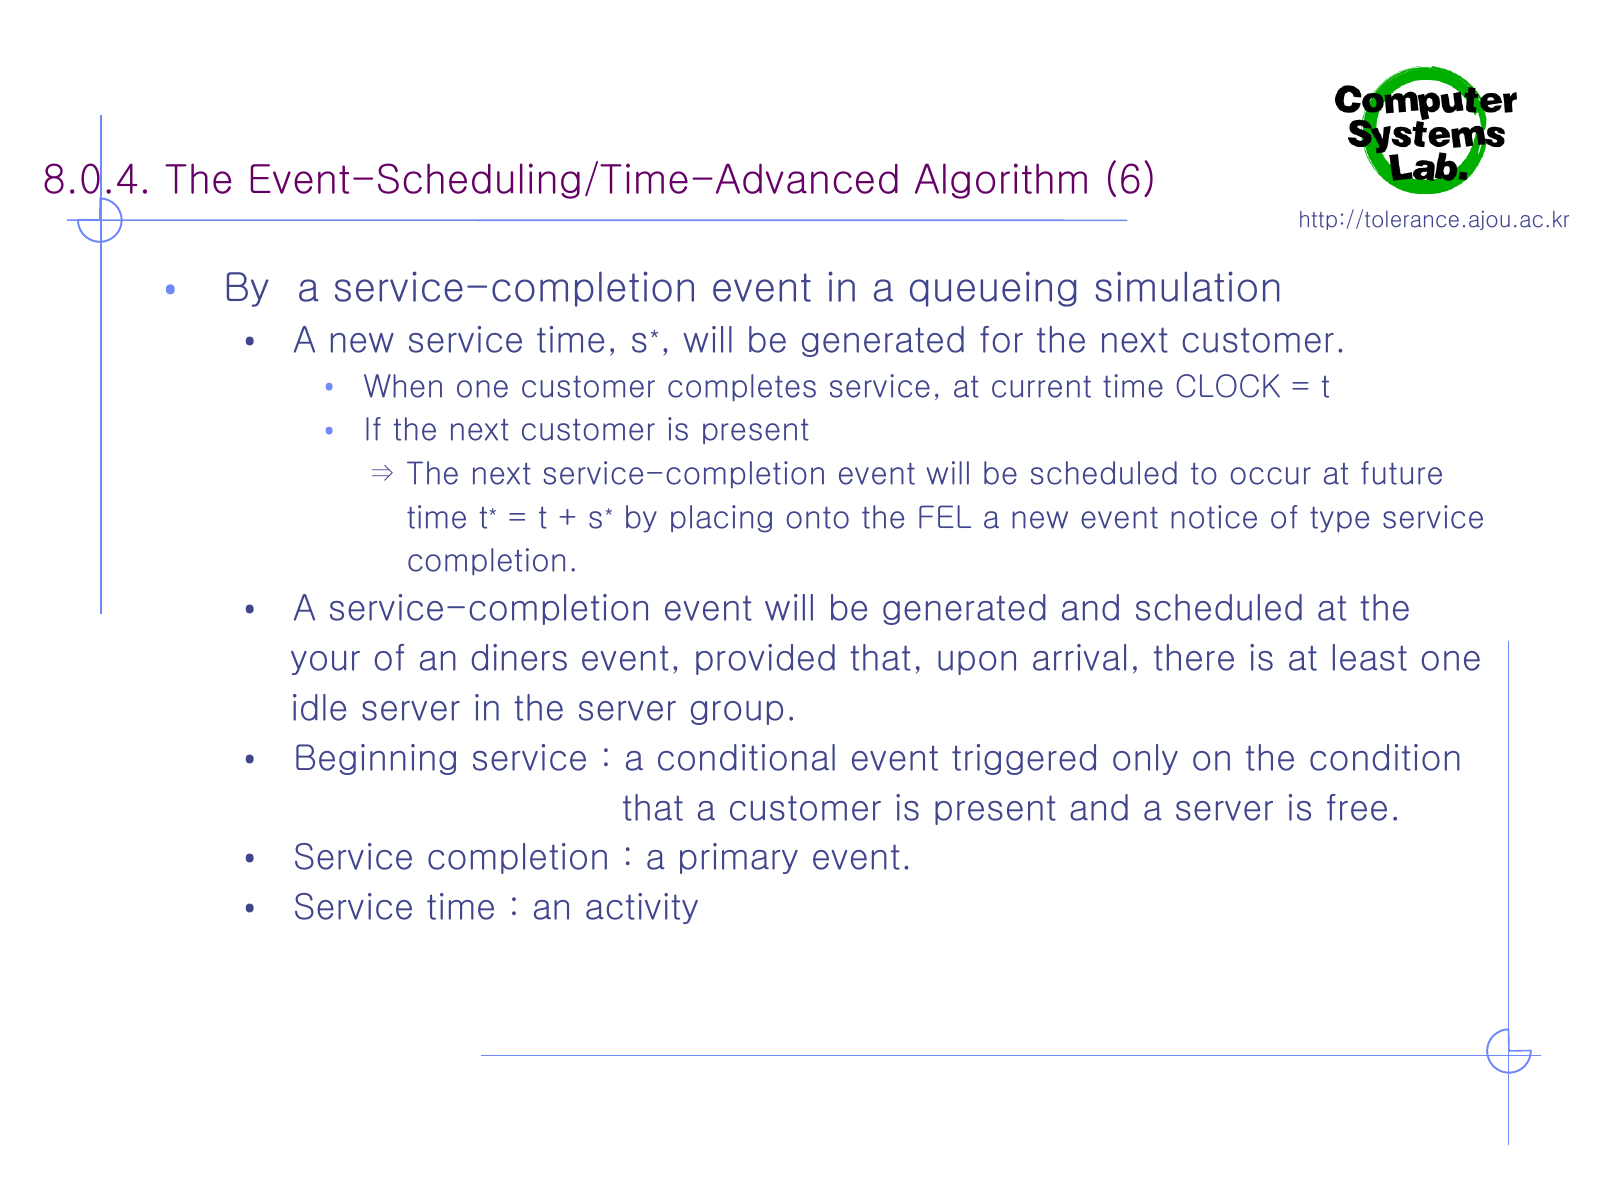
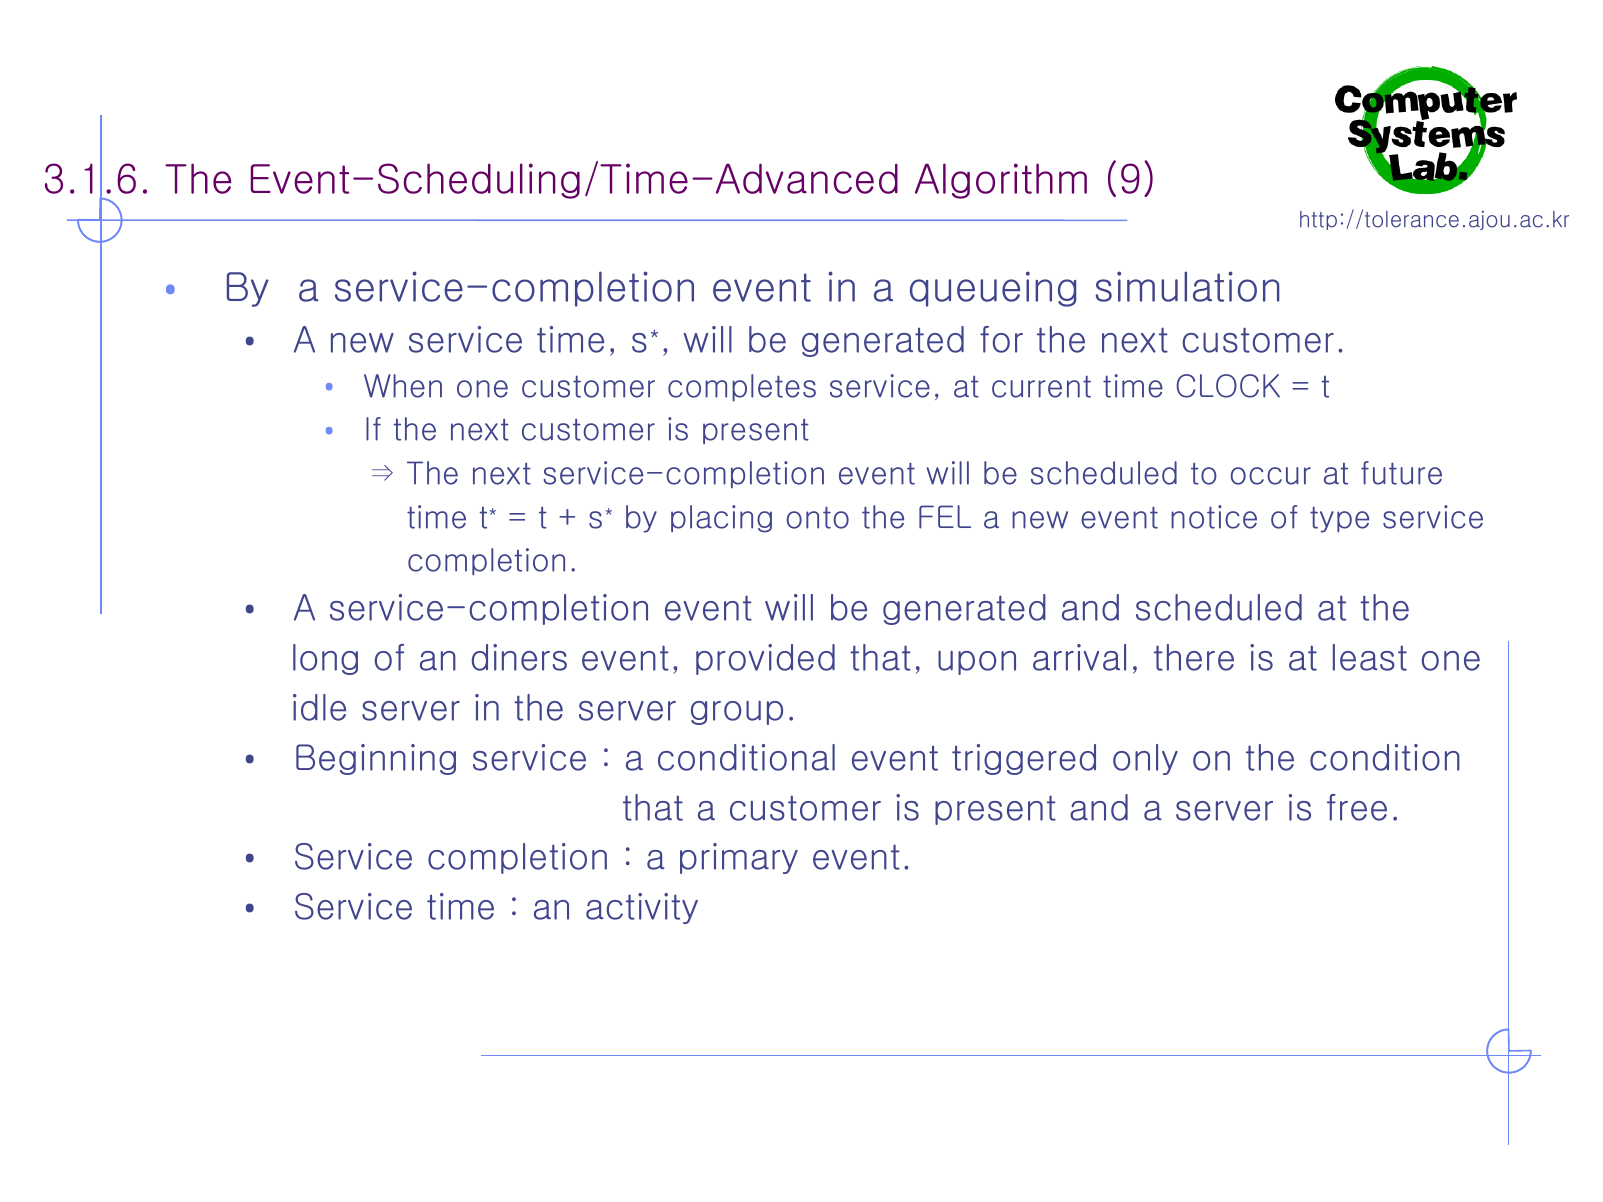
8.0.4: 8.0.4 -> 3.1.6 (97, 181)
6: 6 -> 9 (1130, 181)
your: your -> long (326, 659)
